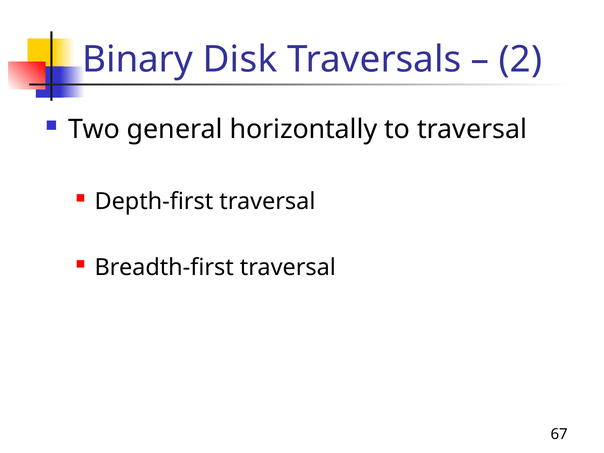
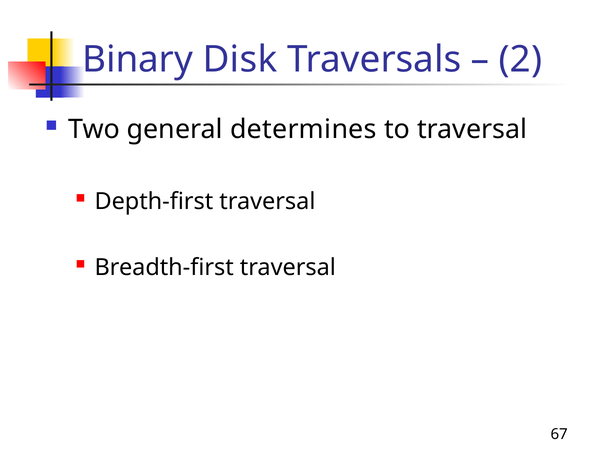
horizontally: horizontally -> determines (303, 129)
